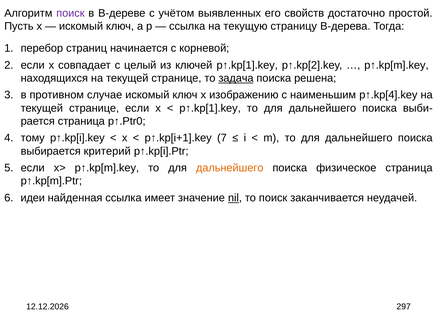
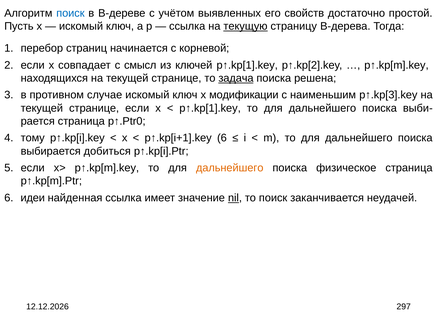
поиск colour: purple -> blue (70, 13)
текущую underline: none -> present (245, 26)
целый: целый -> смысл (140, 65)
изображению: изображению -> модификации (244, 95)
p↑.kp[4].key: p↑.kp[4].key -> p↑.kp[3].key (388, 95)
p↑.kp[i+1].key 7: 7 -> 6 (222, 138)
критерий: критерий -> добиться (107, 151)
